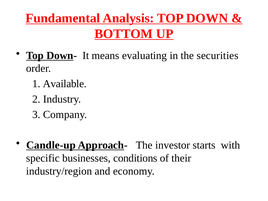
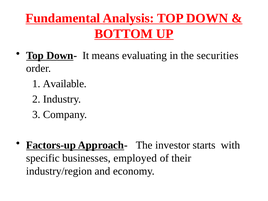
Candle-up: Candle-up -> Factors-up (51, 145)
conditions: conditions -> employed (135, 158)
